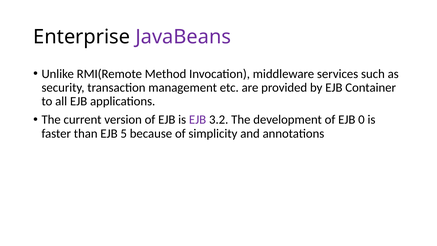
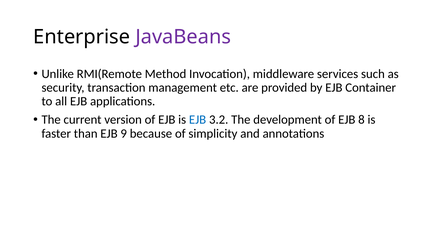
EJB colour: purple -> blue (198, 120)
0: 0 -> 8 (361, 120)
5: 5 -> 9 (124, 133)
